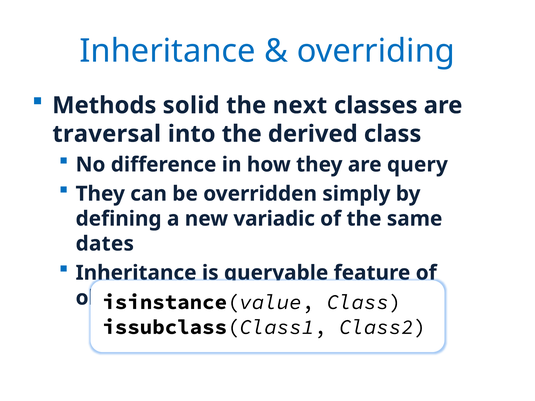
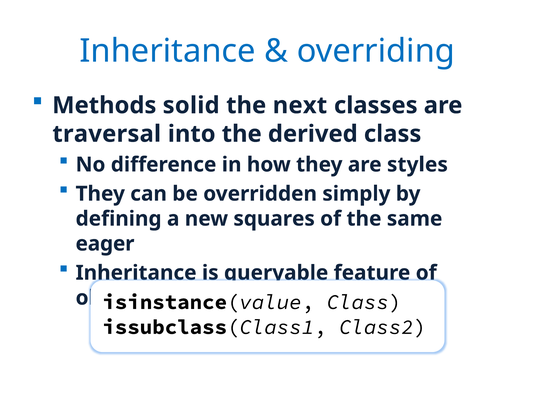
query: query -> styles (417, 165)
variadic: variadic -> squares (274, 219)
dates: dates -> eager (105, 244)
